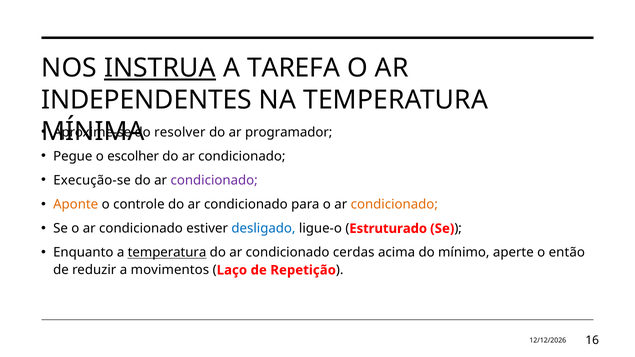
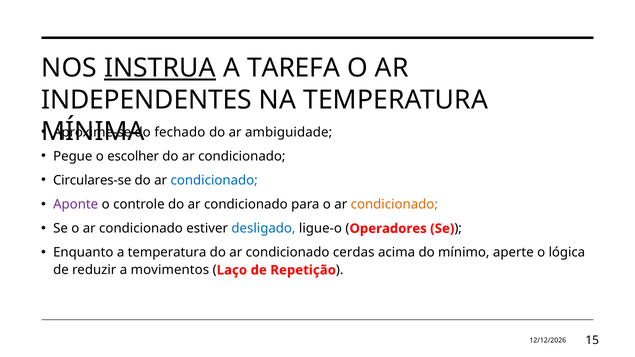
resolver: resolver -> fechado (180, 132)
programador: programador -> ambiguidade (289, 132)
Execução-se: Execução-se -> Circulares-se (92, 180)
condicionado colour: purple -> blue (214, 180)
Aponte colour: orange -> purple (76, 205)
Estruturado: Estruturado -> Operadores (388, 229)
temperatura underline: present -> none (167, 253)
então: então -> lógica (567, 253)
16: 16 -> 15 (592, 340)
